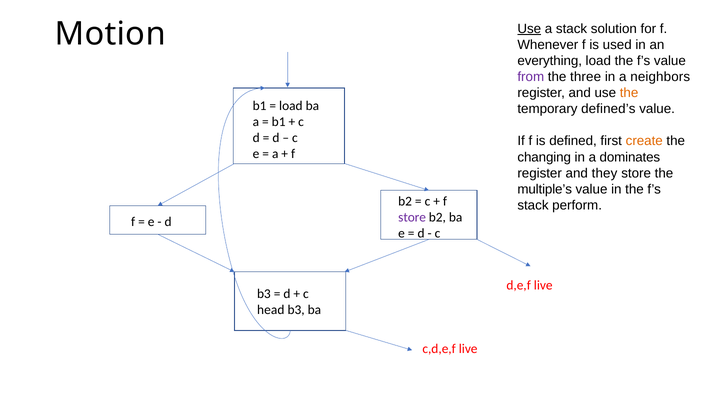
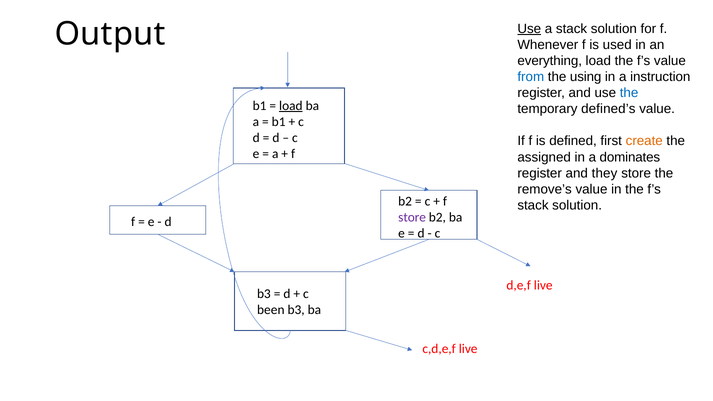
Motion: Motion -> Output (110, 34)
from colour: purple -> blue (531, 77)
three: three -> using (586, 77)
neighbors: neighbors -> instruction (660, 77)
the colour: orange -> blue (629, 93)
load underline: none -> present (291, 106)
changing: changing -> assigned (544, 157)
multiple’s: multiple’s -> remove’s (545, 189)
perform: perform -> solution (577, 205)
head: head -> been (271, 310)
